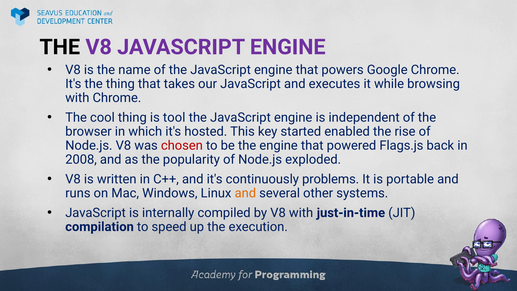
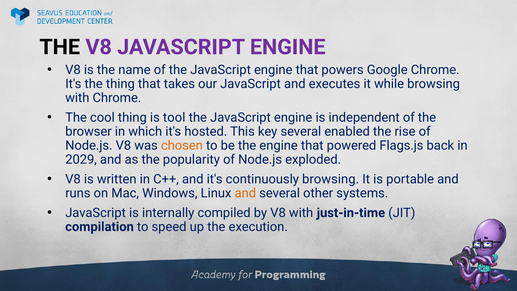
key started: started -> several (301, 131)
chosen colour: red -> orange (182, 145)
2008: 2008 -> 2029 (81, 159)
continuously problems: problems -> browsing (331, 179)
